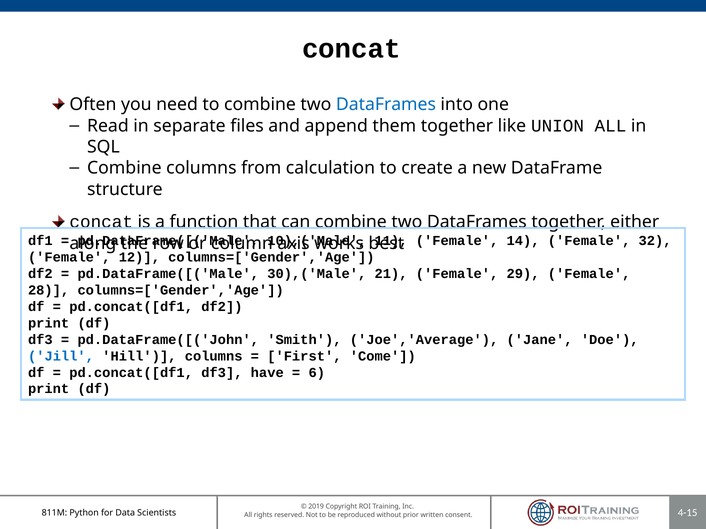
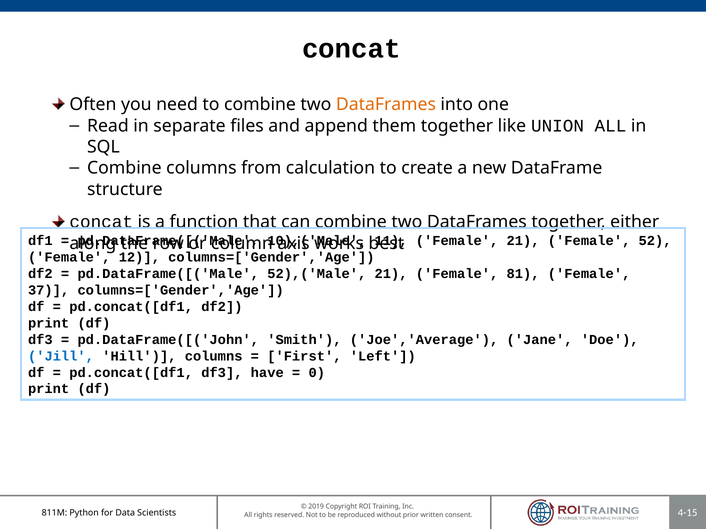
DataFrames colour: blue -> orange (386, 105)
Female 14: 14 -> 21 (523, 241)
32: 32 -> 52 (655, 241)
30),('Male: 30),('Male -> 52),('Male (317, 274)
29: 29 -> 81 (523, 274)
28: 28 -> 37 (49, 290)
Come: Come -> Left (383, 356)
6: 6 -> 0 (317, 373)
